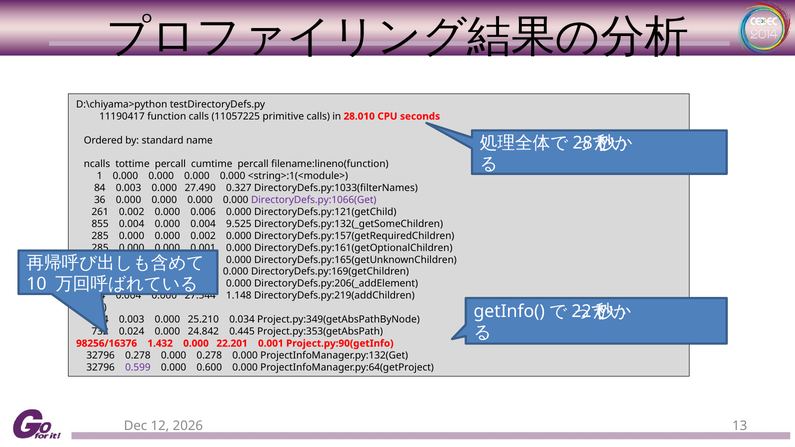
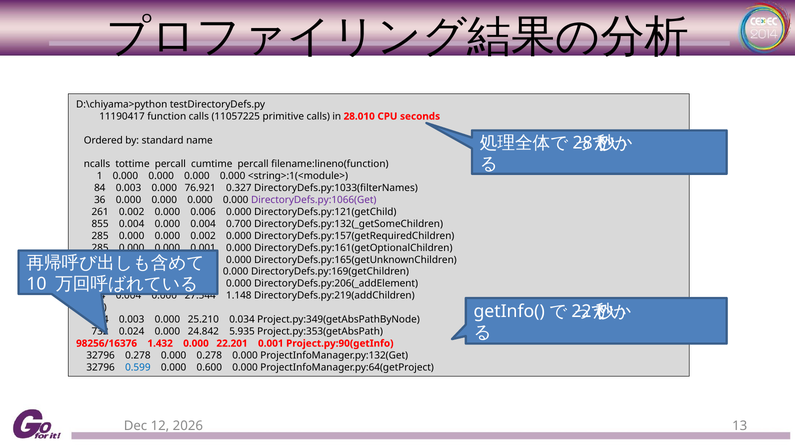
27.490: 27.490 -> 76.921 (200, 188)
9.525: 9.525 -> 0.700 (239, 224)
0.445: 0.445 -> 5.935 (242, 332)
0.599 colour: purple -> blue (138, 367)
